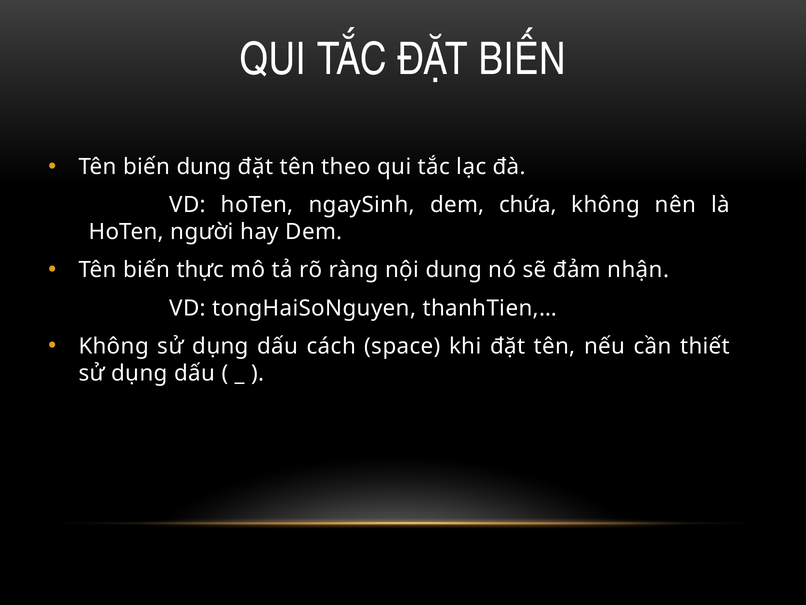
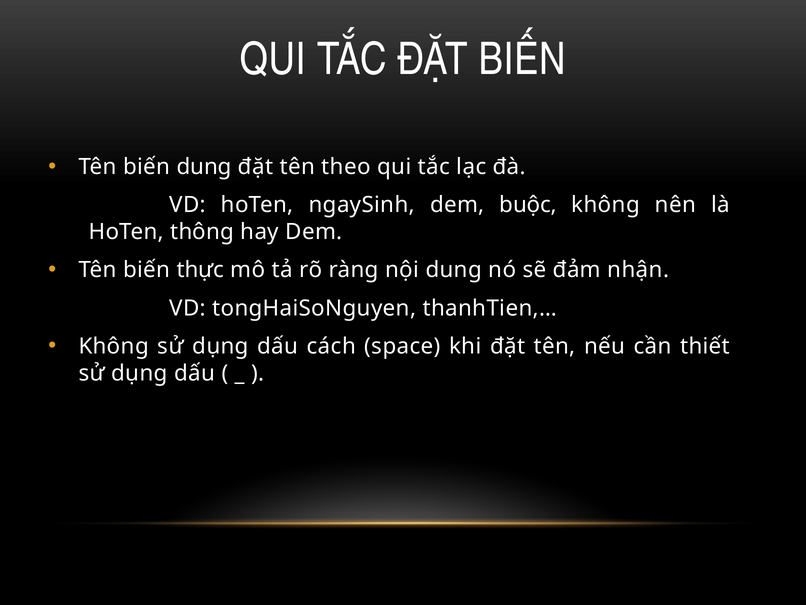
chứa: chứa -> buộc (528, 205)
người: người -> thông (202, 232)
